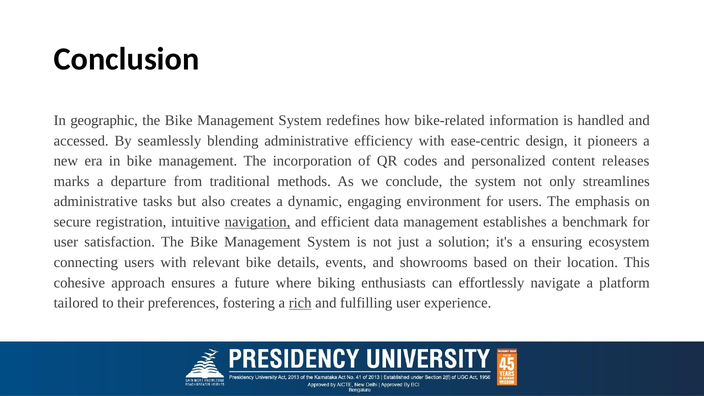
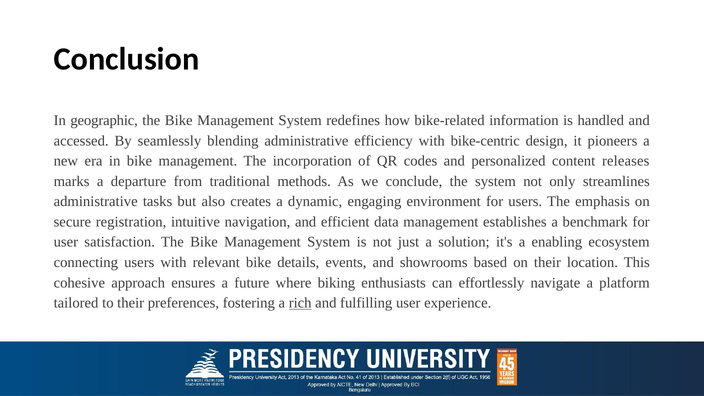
ease-centric: ease-centric -> bike-centric (485, 141)
navigation underline: present -> none (258, 222)
ensuring: ensuring -> enabling (557, 242)
